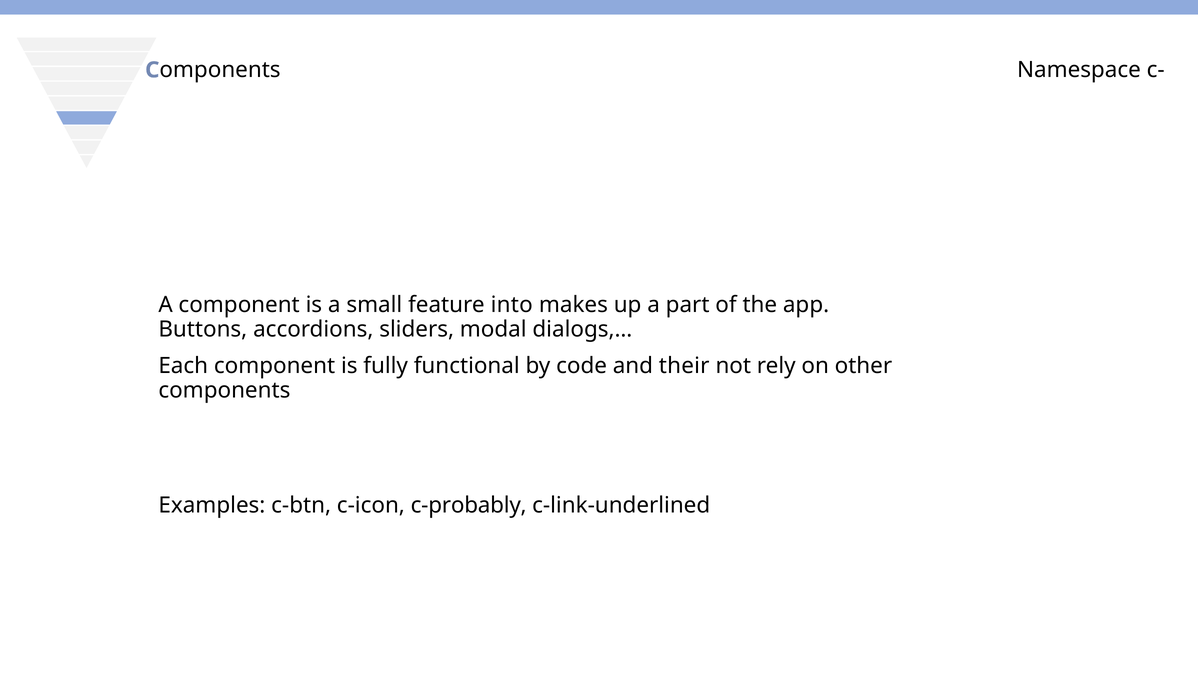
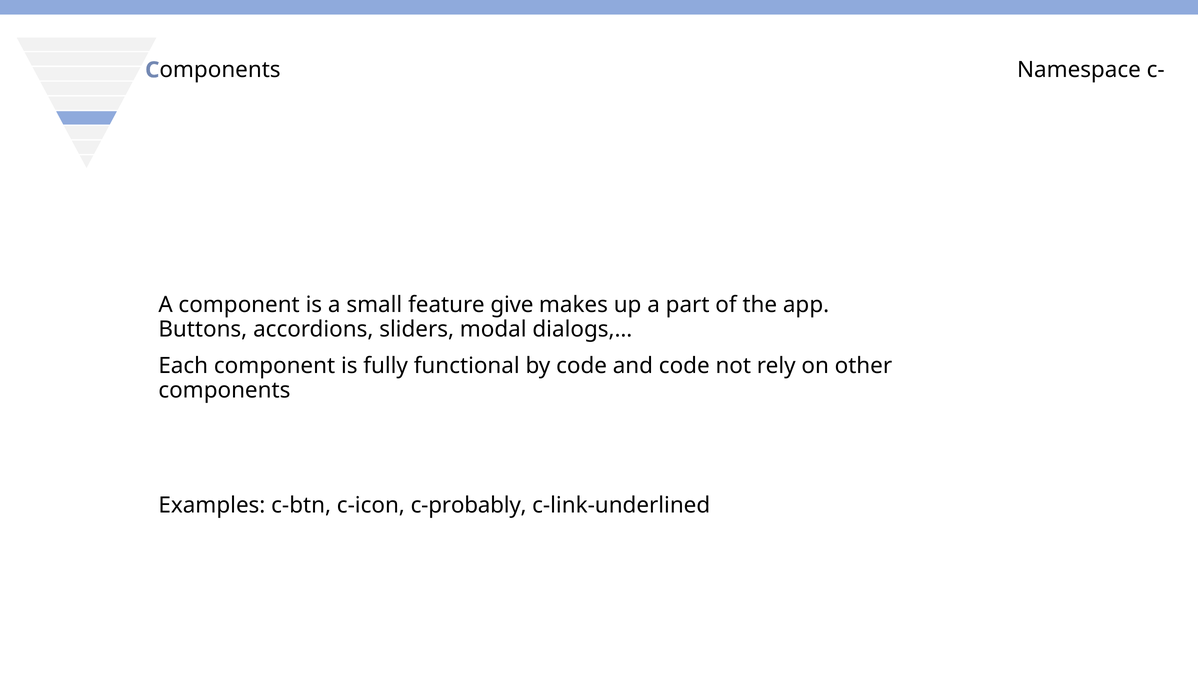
into: into -> give (512, 305)
and their: their -> code (684, 366)
